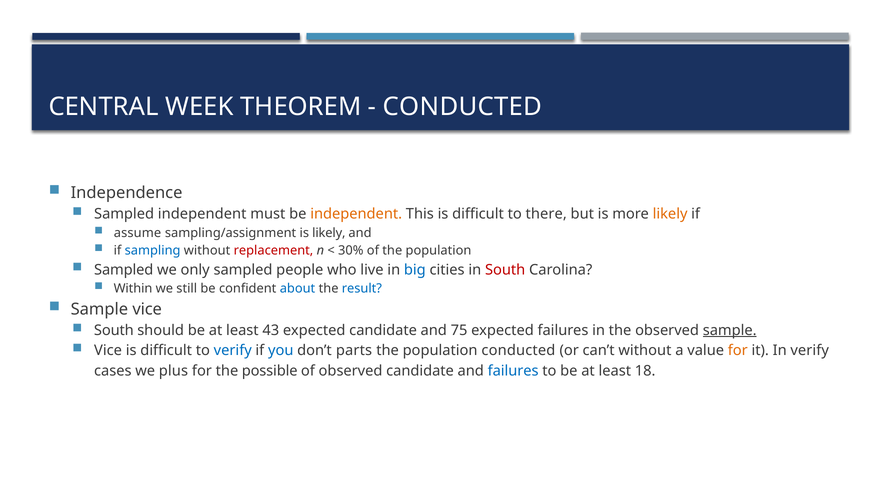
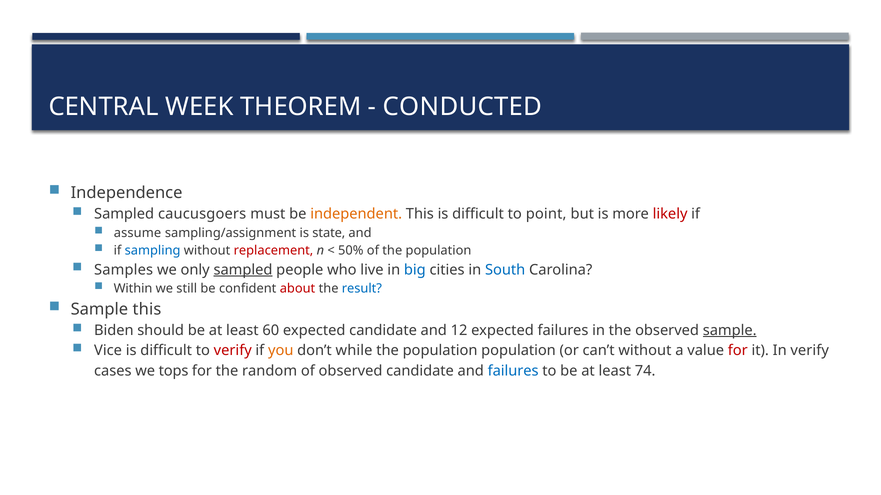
Sampled independent: independent -> caucusgoers (202, 214)
there: there -> point (546, 214)
likely colour: orange -> red (670, 214)
is likely: likely -> state (329, 233)
30%: 30% -> 50% (351, 251)
Sampled: Sampled -> Samples (124, 270)
sampled underline: none -> present (243, 270)
South colour: red -> blue (505, 270)
about colour: blue -> red (297, 289)
Sample vice: vice -> this (147, 310)
South: South -> Biden (114, 331)
43: 43 -> 60 (271, 331)
75: 75 -> 12 (459, 331)
verify colour: blue -> red (233, 351)
you colour: blue -> orange (281, 351)
parts: parts -> while (354, 351)
population conducted: conducted -> population (519, 351)
for colour: orange -> red (738, 351)
plus: plus -> tops (174, 371)
possible: possible -> random (270, 371)
18: 18 -> 74 (645, 371)
